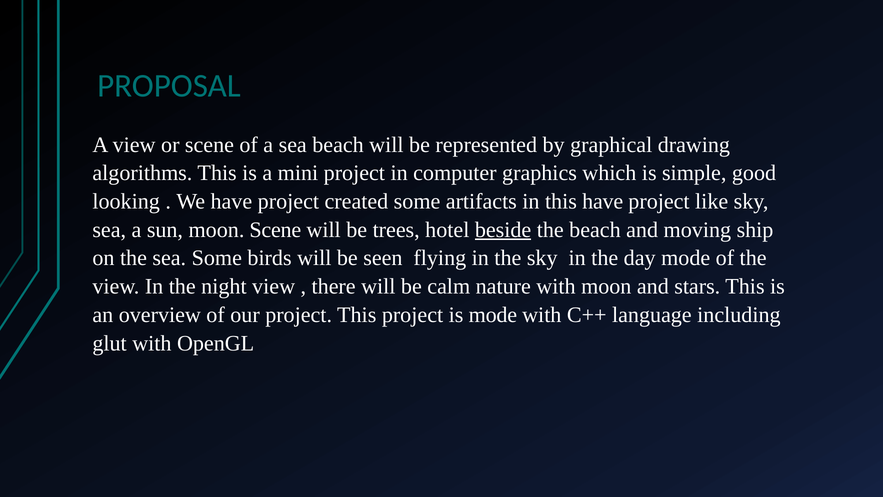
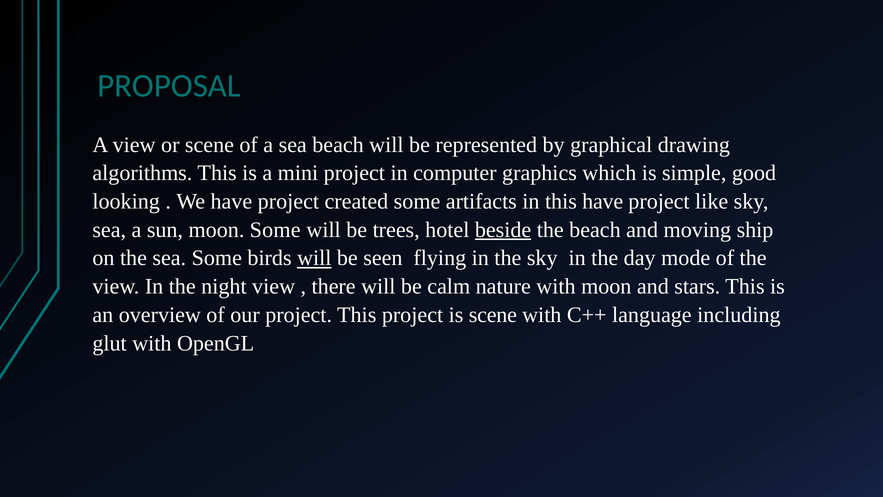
moon Scene: Scene -> Some (275, 230)
will underline: none -> present (314, 258)
is mode: mode -> scene (493, 315)
